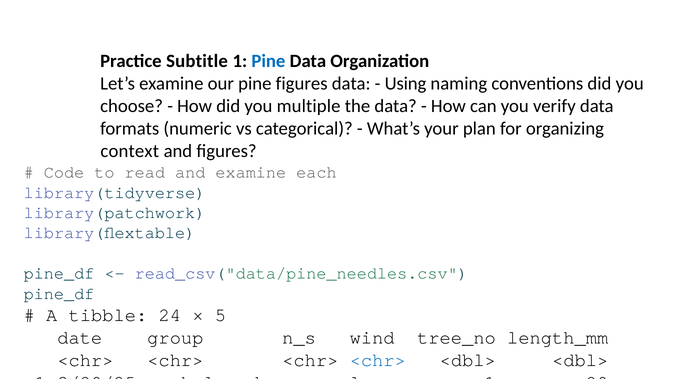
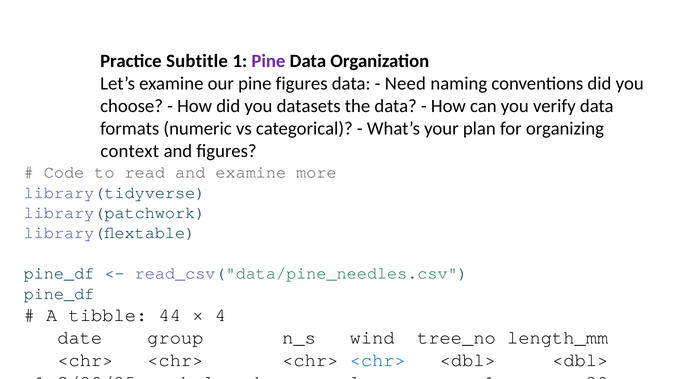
Pine colour: blue -> purple (268, 61)
Using: Using -> Need (405, 84)
multiple: multiple -> datasets (309, 106)
examine each: each -> more (316, 172)
24: 24 -> 44 (170, 315)
5: 5 -> 4 (220, 315)
